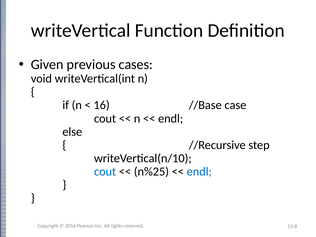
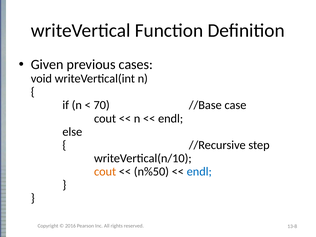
16: 16 -> 70 (102, 105)
cout colour: blue -> orange (105, 172)
n%25: n%25 -> n%50 (151, 172)
